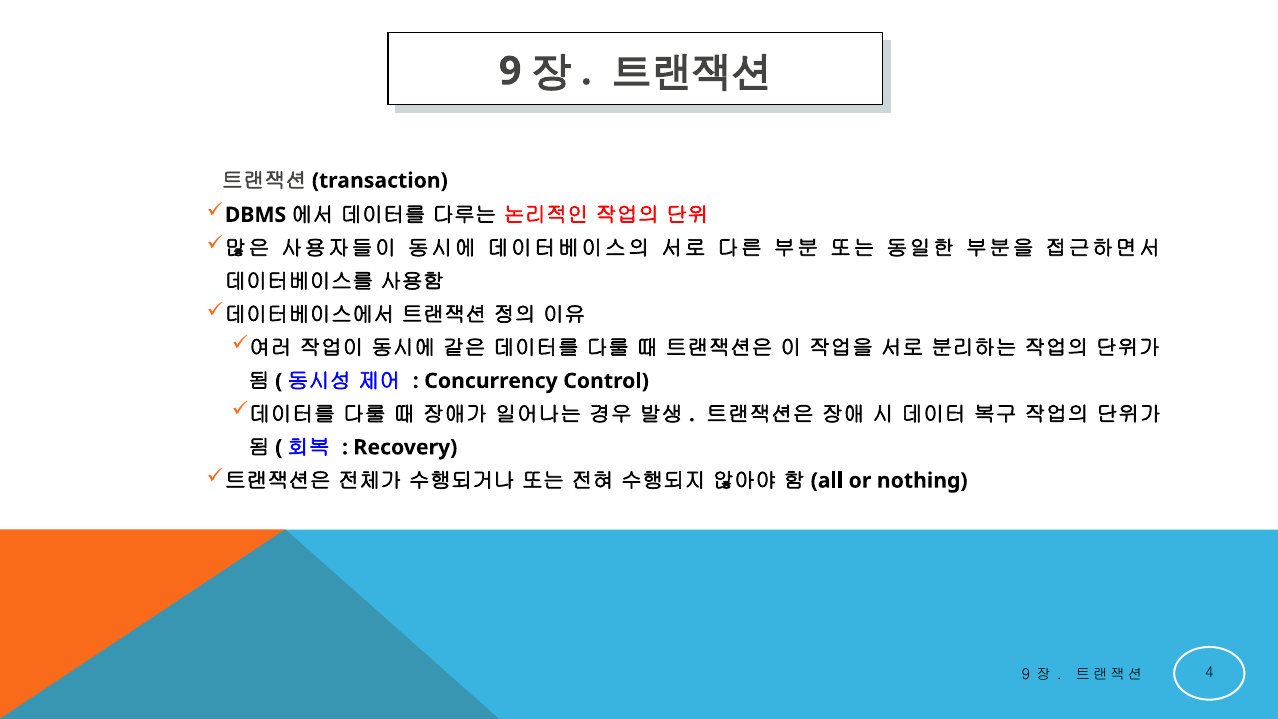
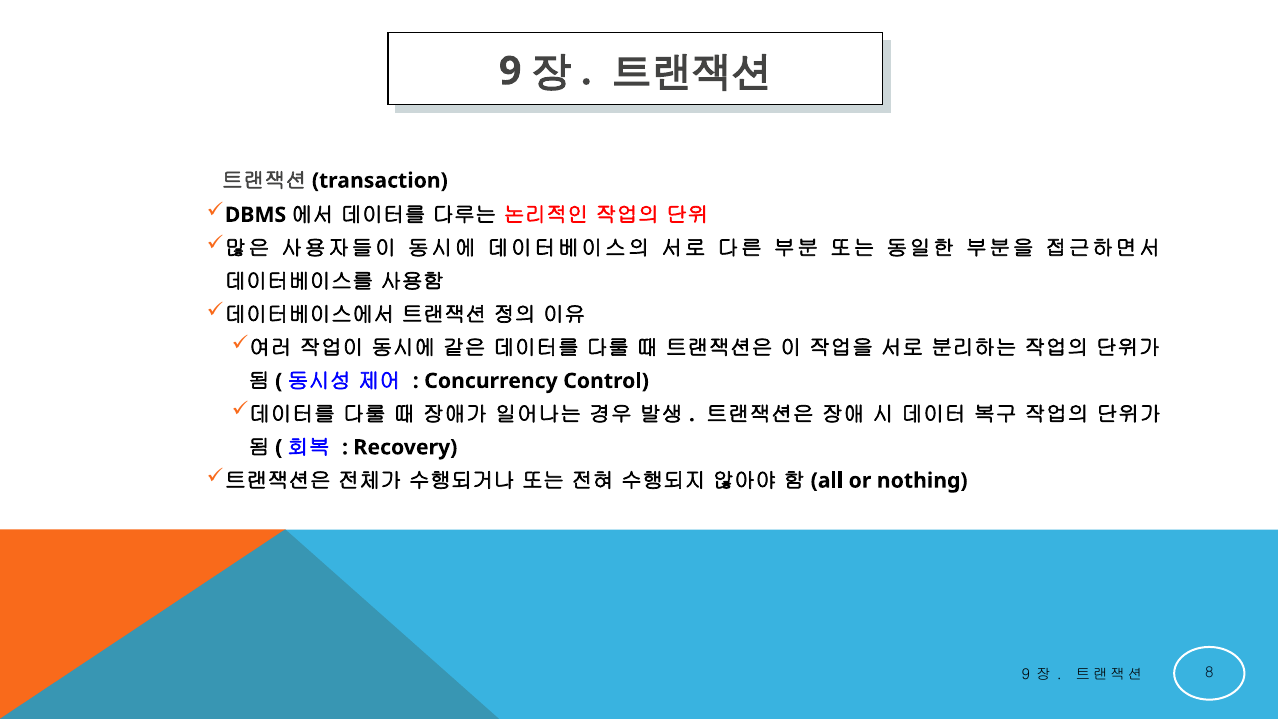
4: 4 -> 8 (1209, 673)
